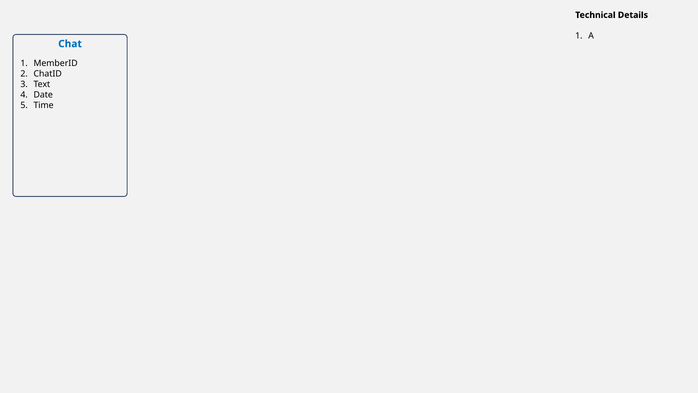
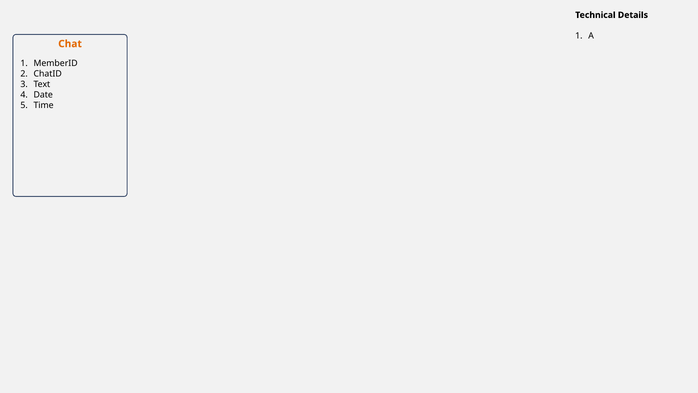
Chat colour: blue -> orange (70, 44)
